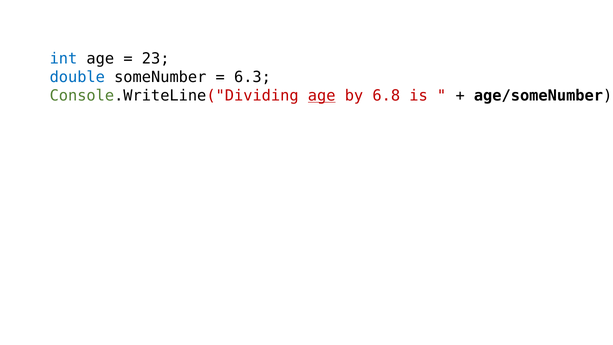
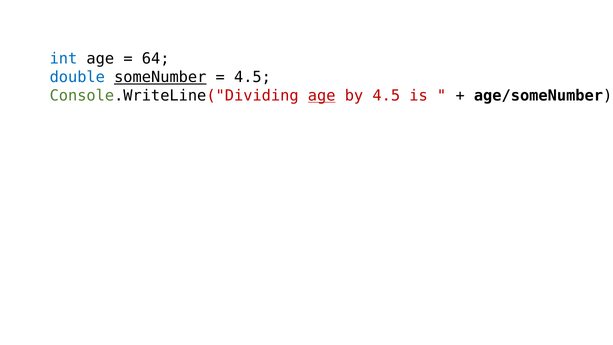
23: 23 -> 64 (156, 59)
someNumber underline: none -> present (160, 77)
6.3: 6.3 -> 4.5 (252, 77)
by 6.8: 6.8 -> 4.5 (386, 96)
